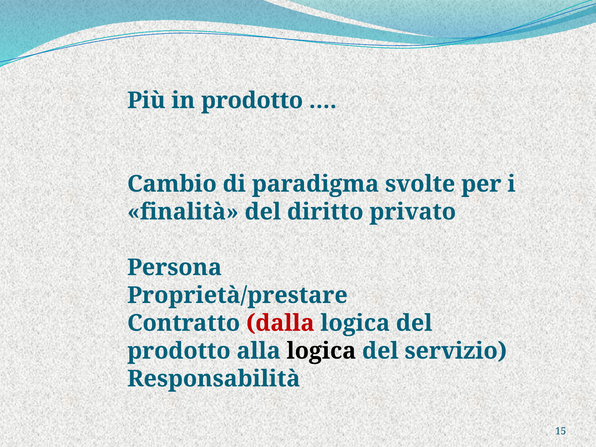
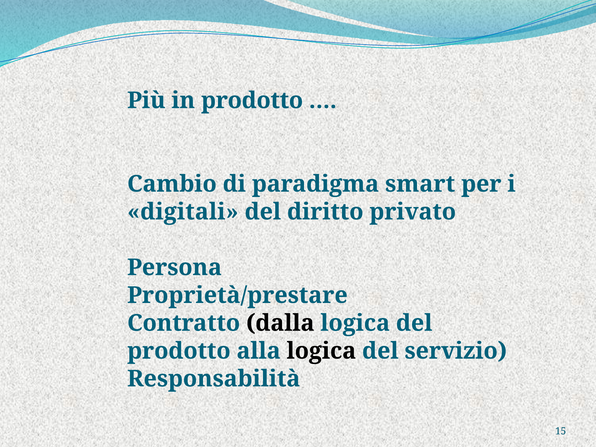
svolte: svolte -> smart (420, 184)
finalità: finalità -> digitali (183, 212)
dalla colour: red -> black (280, 323)
